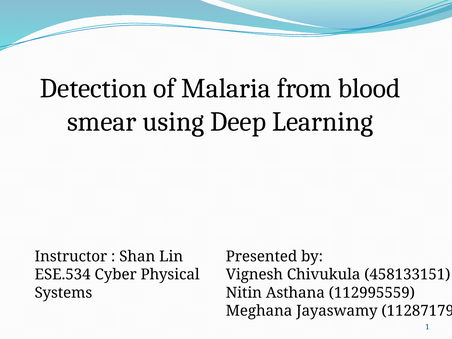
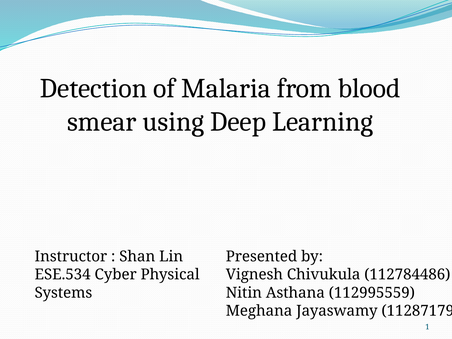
458133151: 458133151 -> 112784486 (407, 275)
